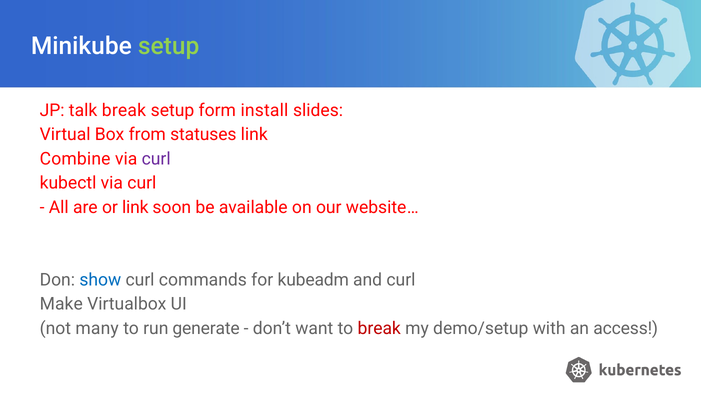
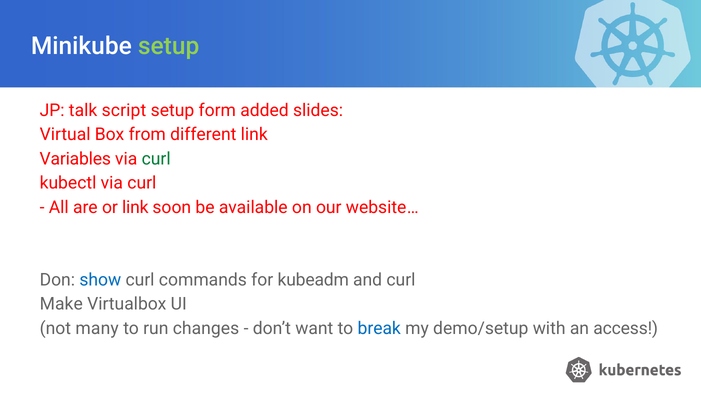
talk break: break -> script (124, 110)
install: install -> added (265, 110)
statuses: statuses -> different (203, 134)
Combine: Combine -> Variables (75, 159)
curl colour: purple -> green (156, 159)
generate: generate -> changes (206, 328)
break colour: red -> blue (379, 328)
